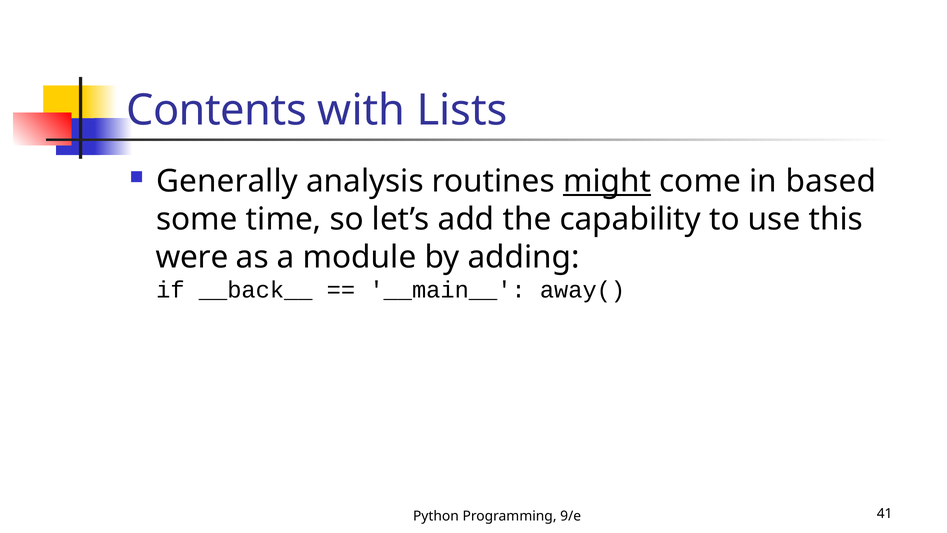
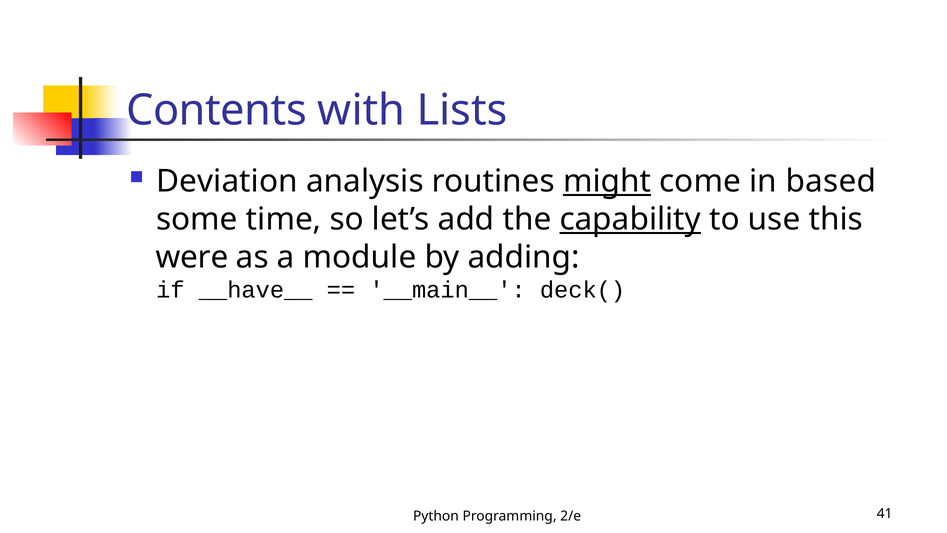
Generally: Generally -> Deviation (227, 181)
capability underline: none -> present (630, 219)
__back__: __back__ -> __have__ (256, 290)
away(: away( -> deck( (583, 290)
9/e: 9/e -> 2/e (571, 516)
